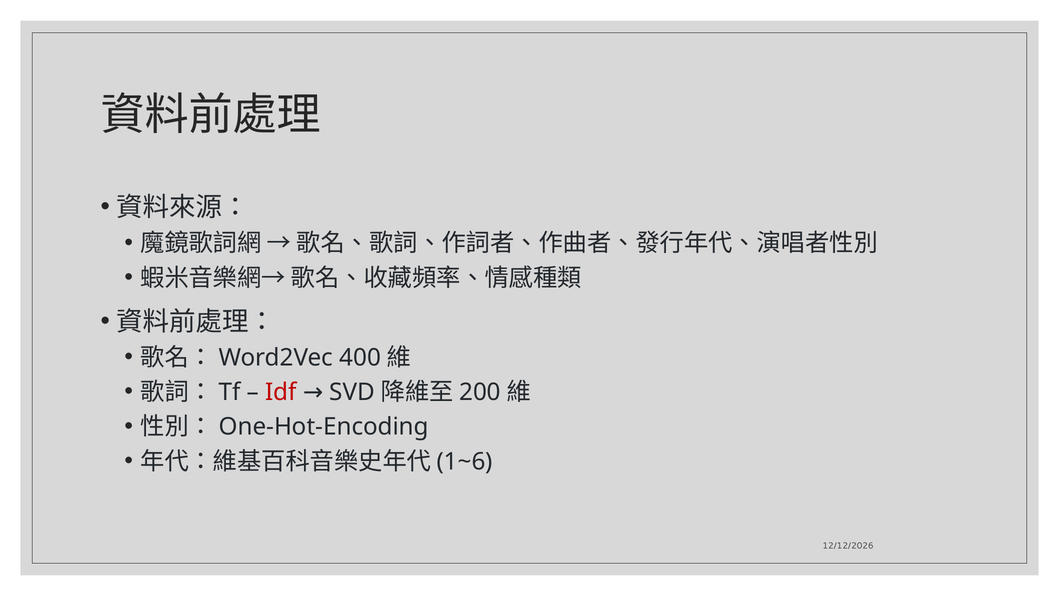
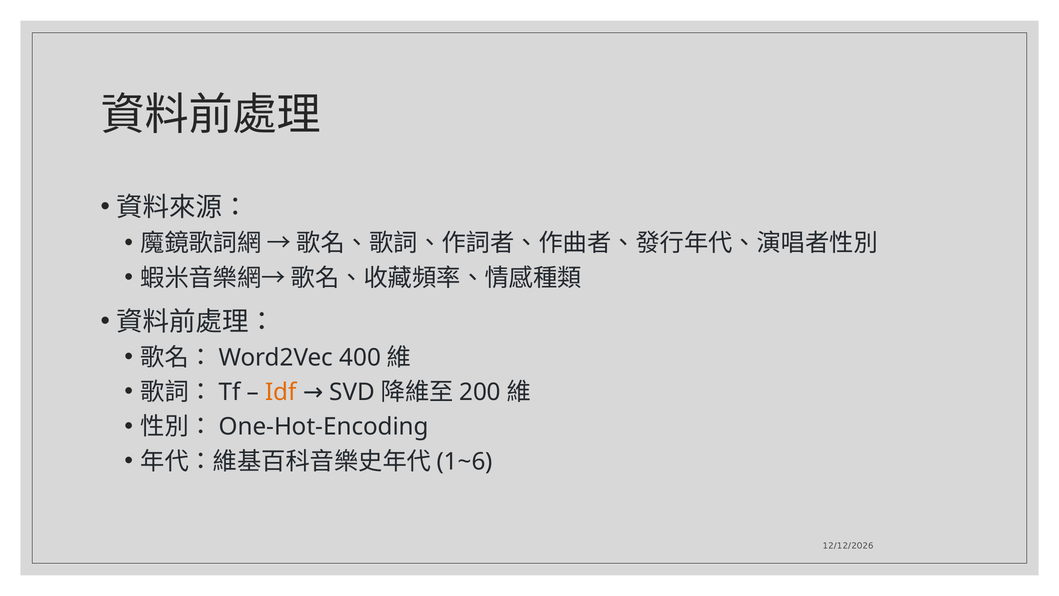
Idf colour: red -> orange (281, 392)
